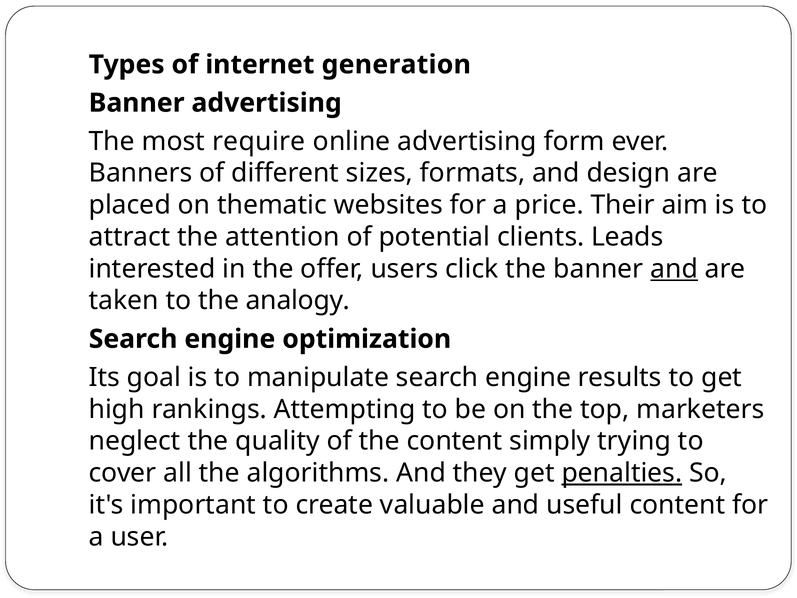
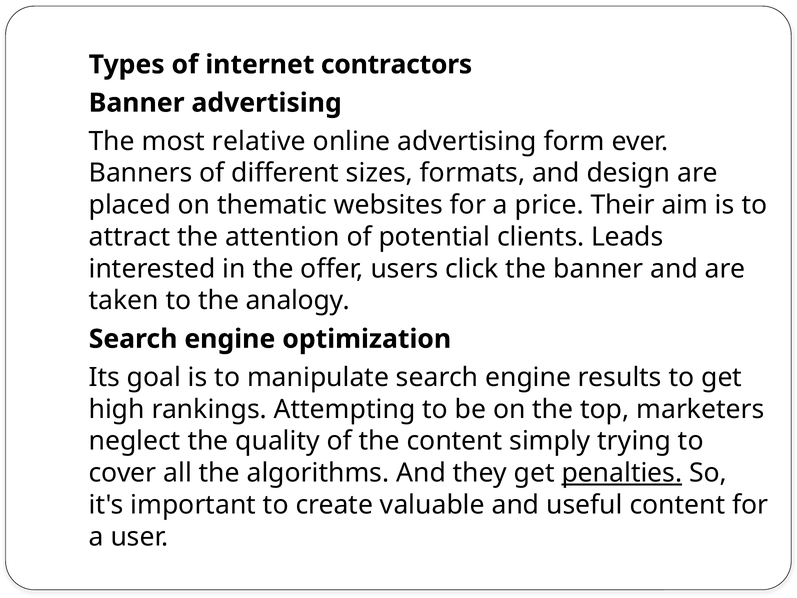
generation: generation -> contractors (397, 65)
require: require -> relative (259, 141)
and underline: present -> none (674, 269)
